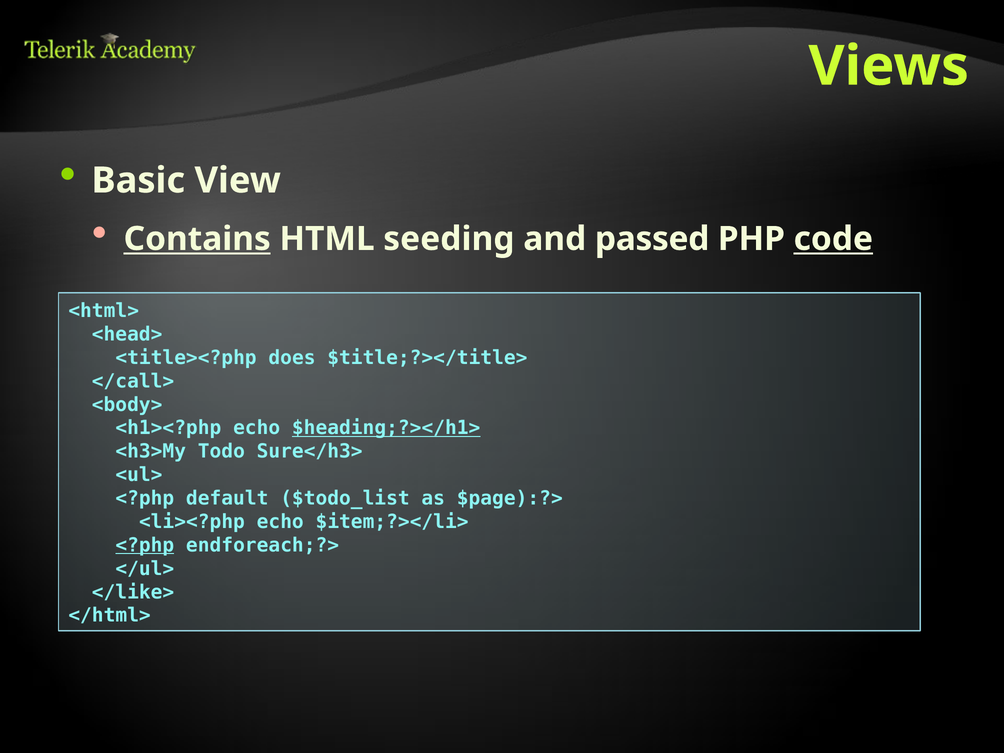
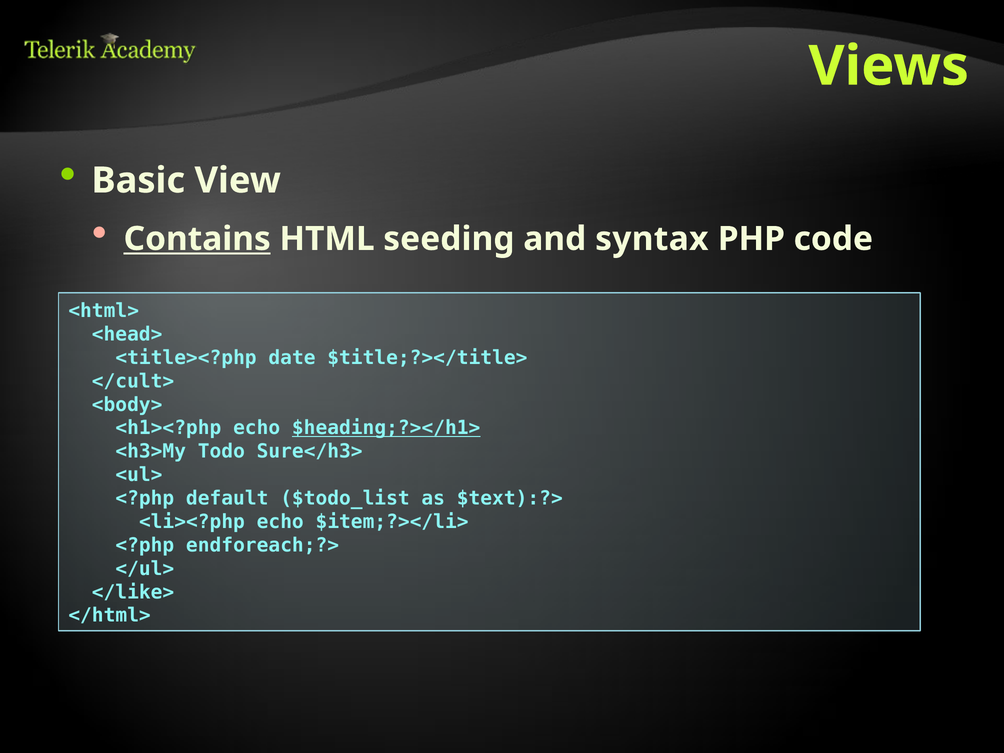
passed: passed -> syntax (652, 239)
code underline: present -> none (833, 239)
does: does -> date (292, 358)
</call>: </call> -> </cult> (133, 381)
$page):?>: $page):?> -> $text):?> (510, 498)
<?php underline: present -> none (145, 545)
